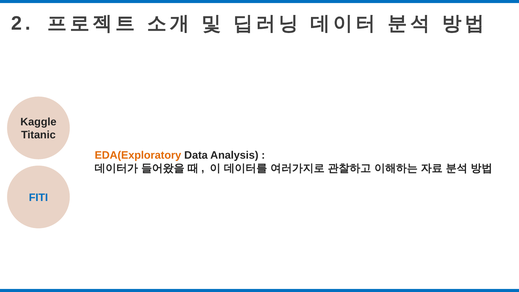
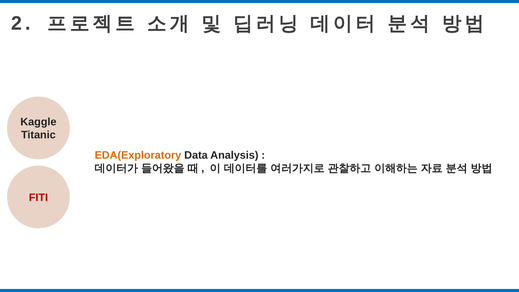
FITI colour: blue -> red (38, 198)
